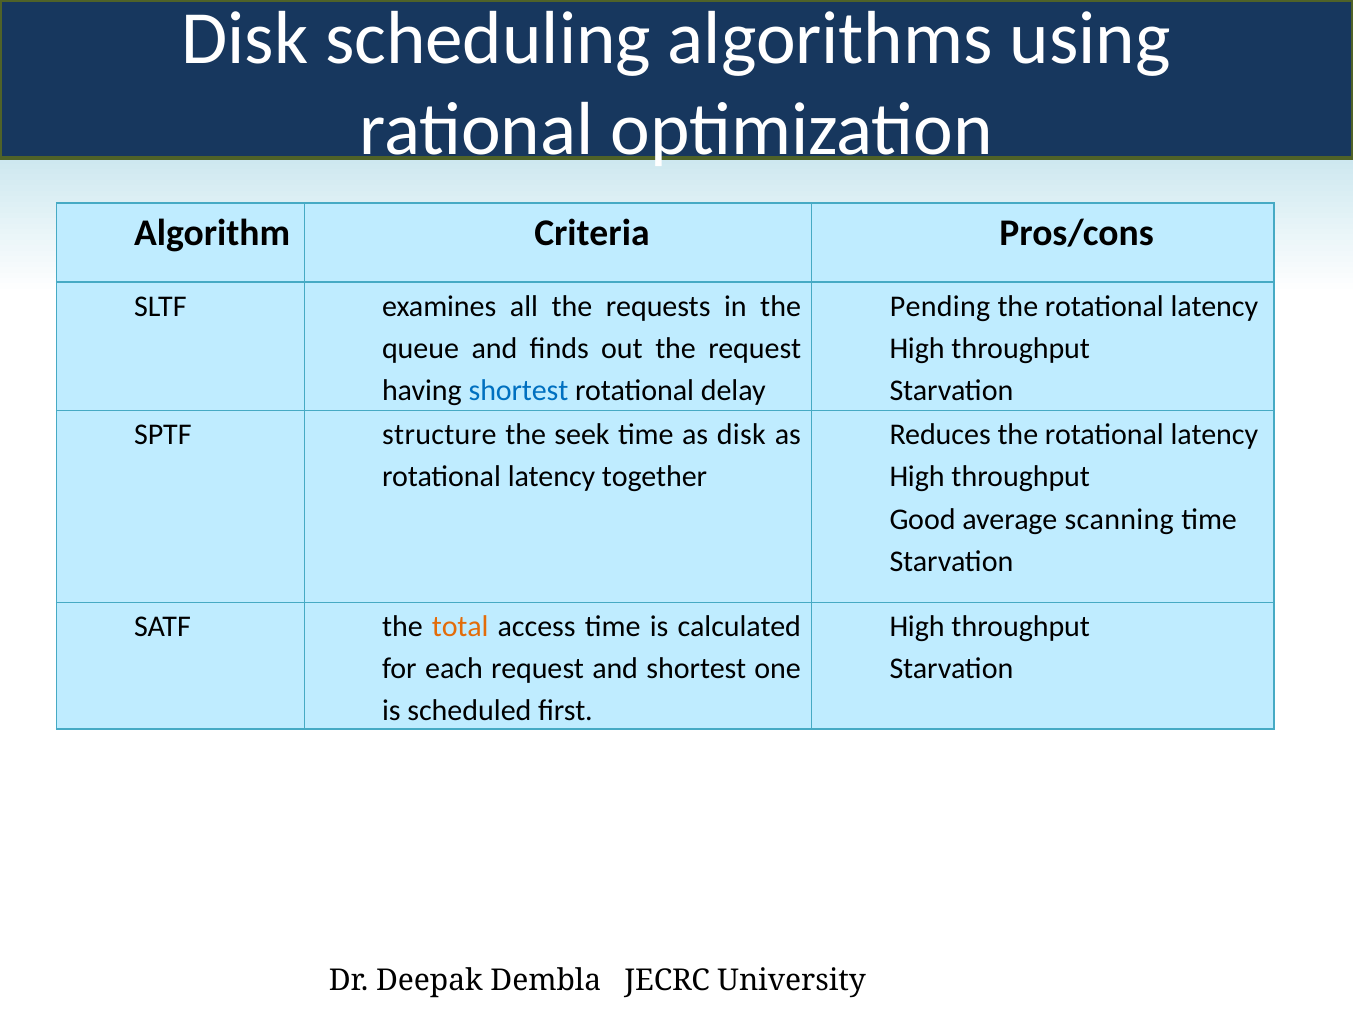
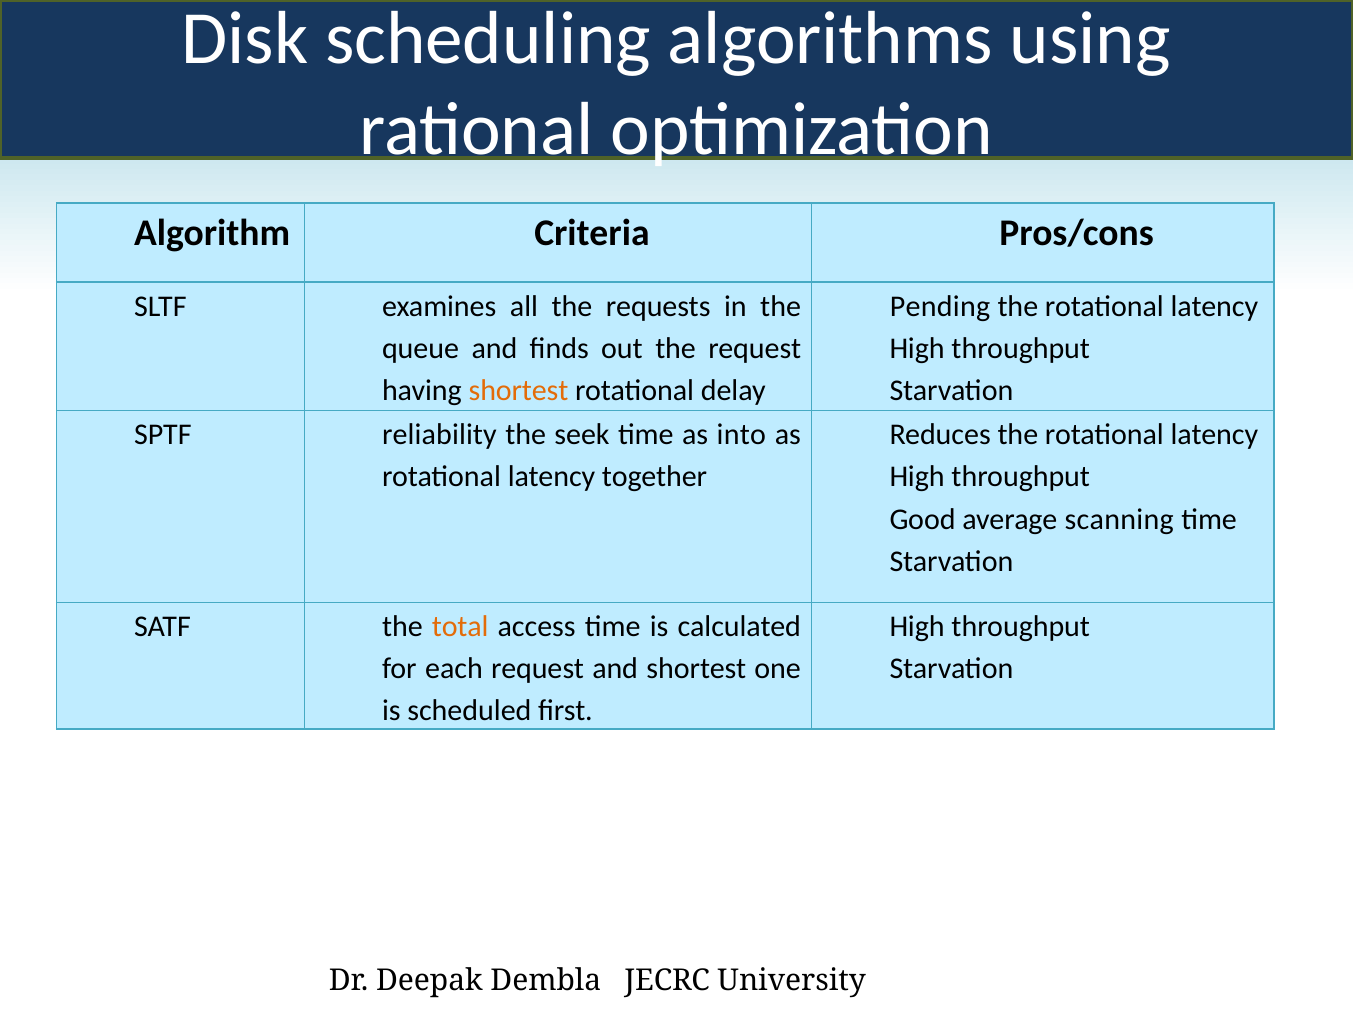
shortest colour: blue -> orange (519, 391)
structure: structure -> reliability (439, 435)
as disk: disk -> into (741, 435)
